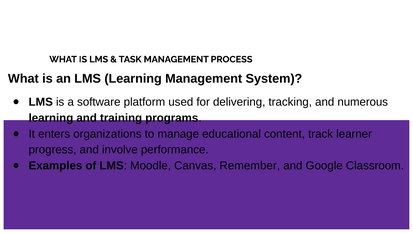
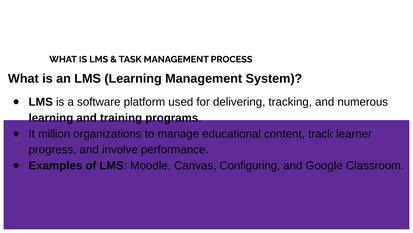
enters: enters -> million (54, 134)
Remember: Remember -> Configuring (250, 165)
